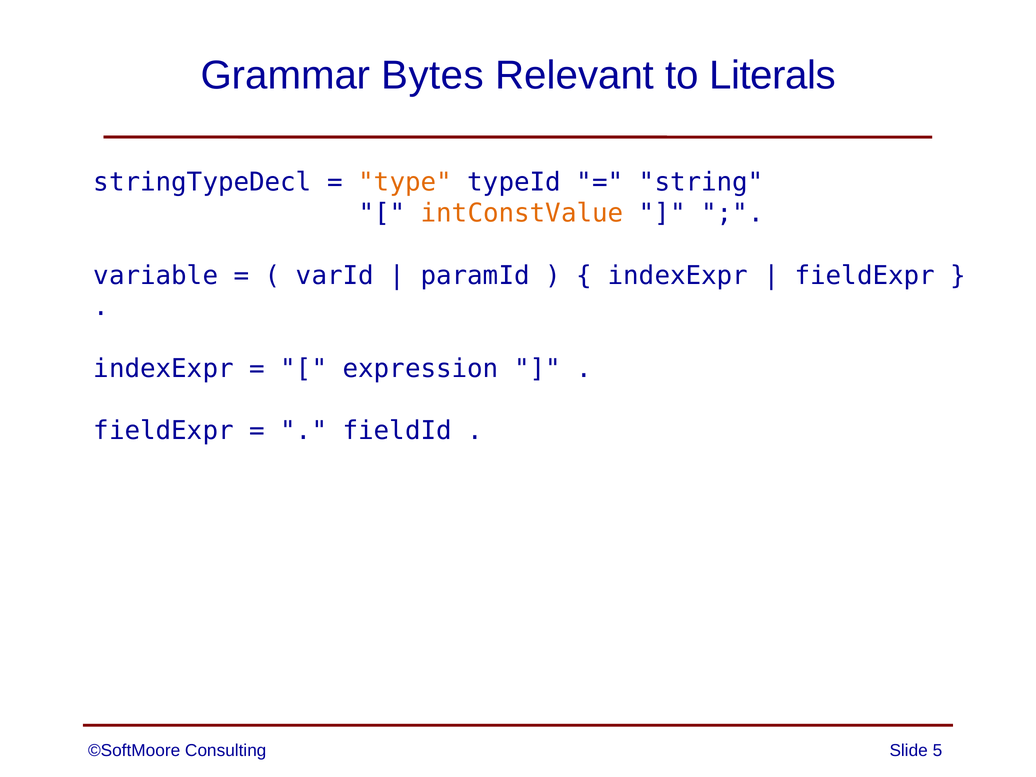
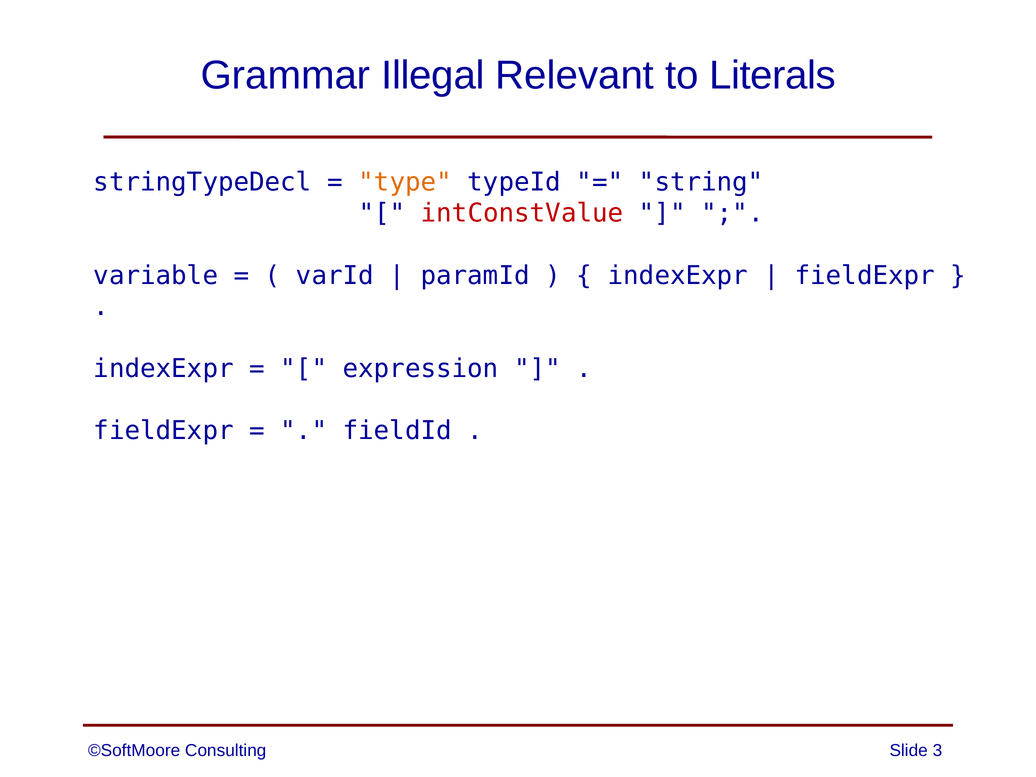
Bytes: Bytes -> Illegal (433, 75)
intConstValue colour: orange -> red (522, 213)
5: 5 -> 3 (937, 751)
